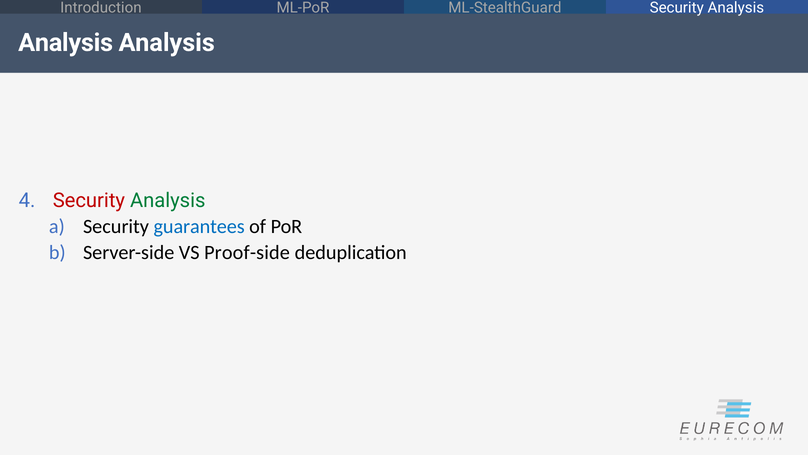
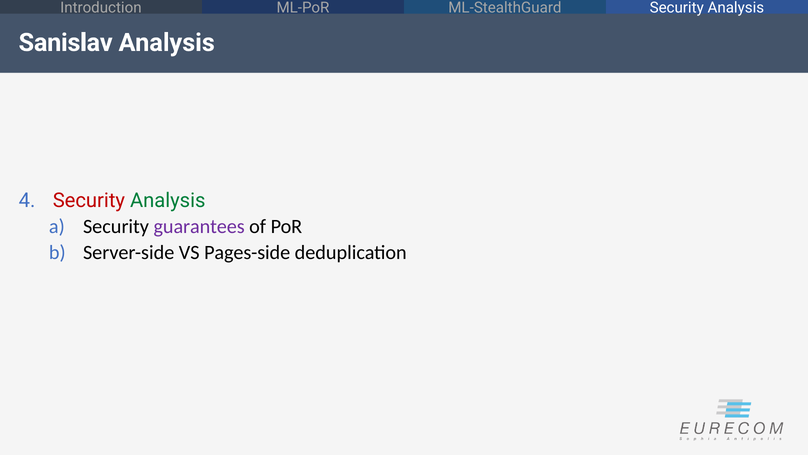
Analysis: Analysis -> Sanislav (66, 43)
guarantees colour: blue -> purple (199, 226)
Proof-side: Proof-side -> Pages-side (247, 252)
